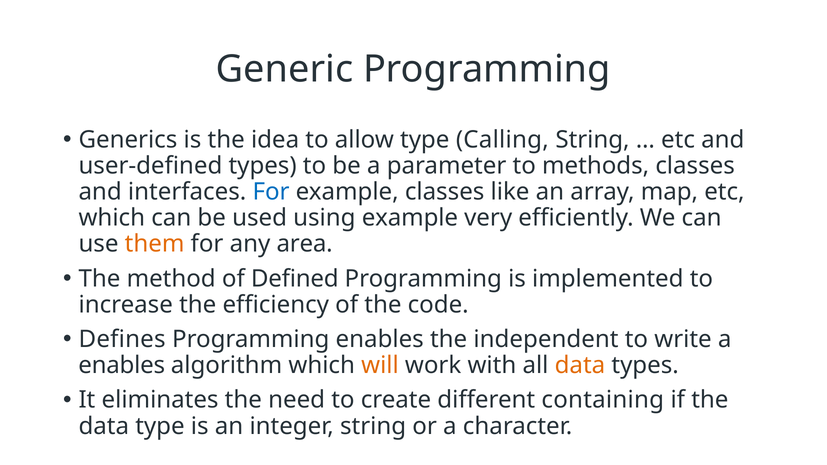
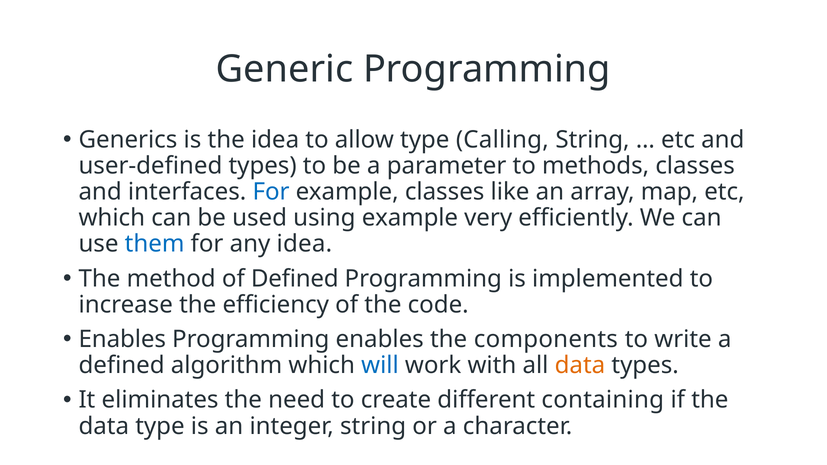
them colour: orange -> blue (155, 244)
any area: area -> idea (304, 244)
Defines: Defines -> Enables (122, 339)
independent: independent -> components (546, 339)
enables: enables -> defined (122, 366)
will colour: orange -> blue (380, 366)
